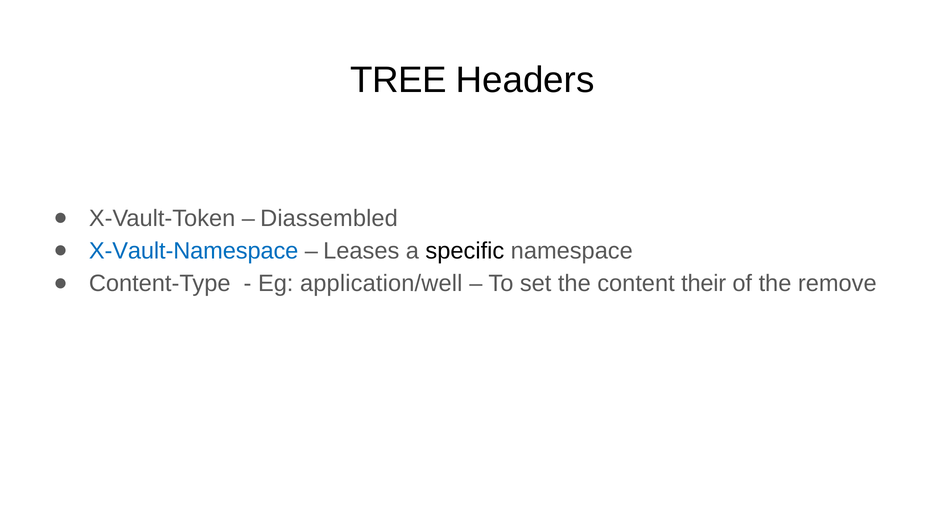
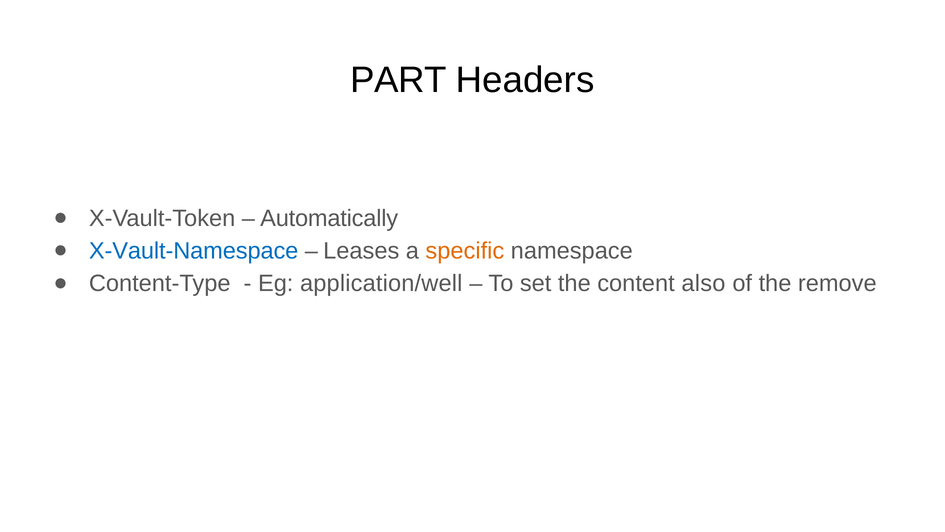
TREE: TREE -> PART (399, 80)
Diassembled: Diassembled -> Automatically (329, 218)
specific colour: black -> orange (465, 251)
their: their -> also (703, 283)
